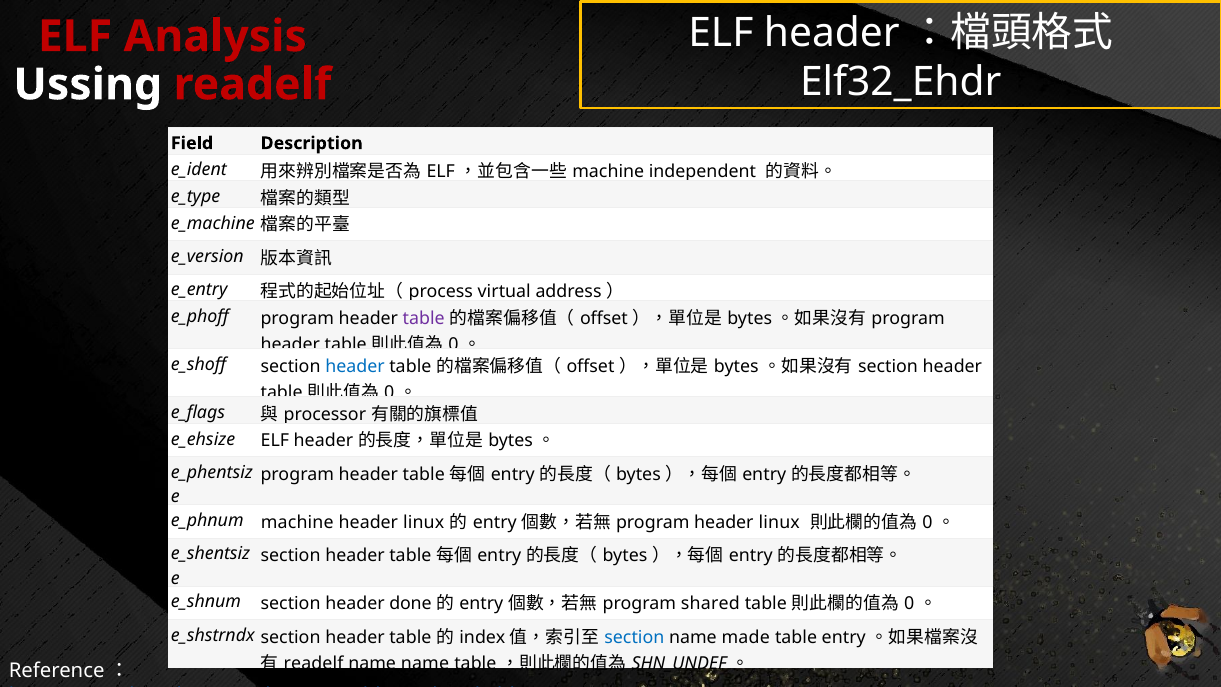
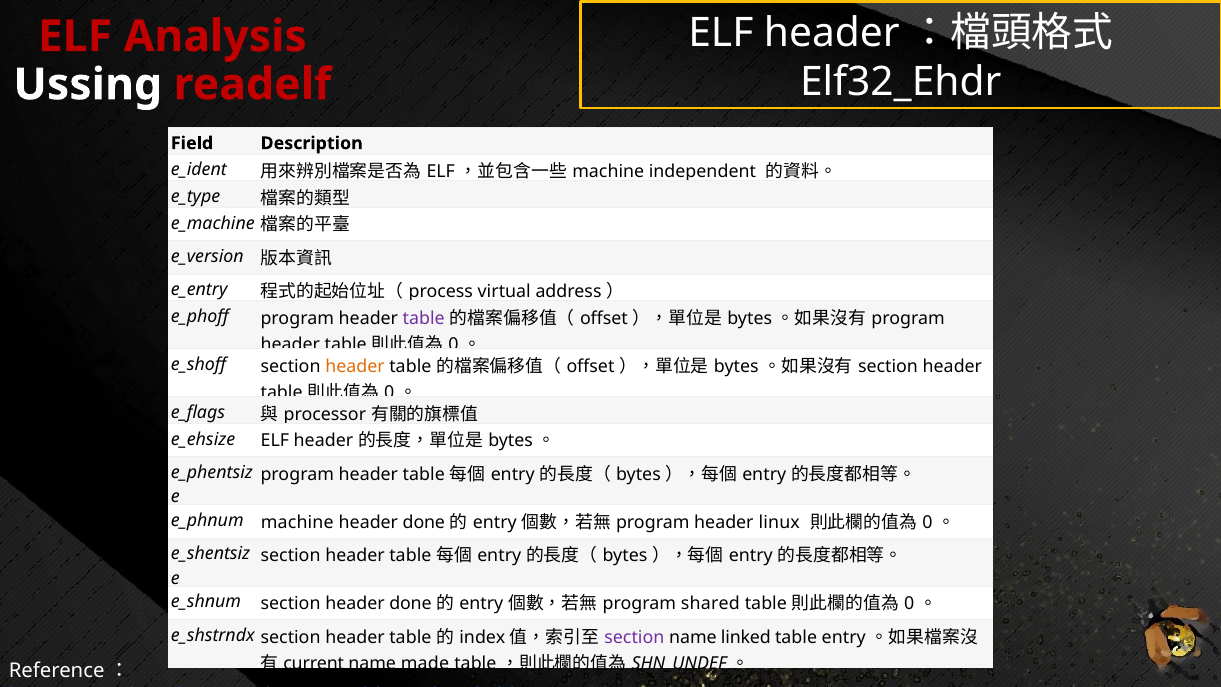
header colour: blue -> orange (355, 366)
linux: linux -> done (424, 522)
section colour: blue -> purple (634, 637)
made: made -> linked (746, 637)
readelf: readelf -> current (314, 663)
name name: name -> made (425, 663)
